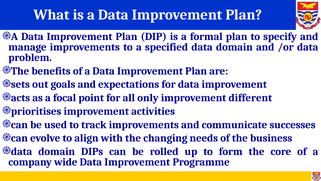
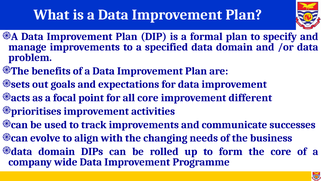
all only: only -> core (148, 98)
